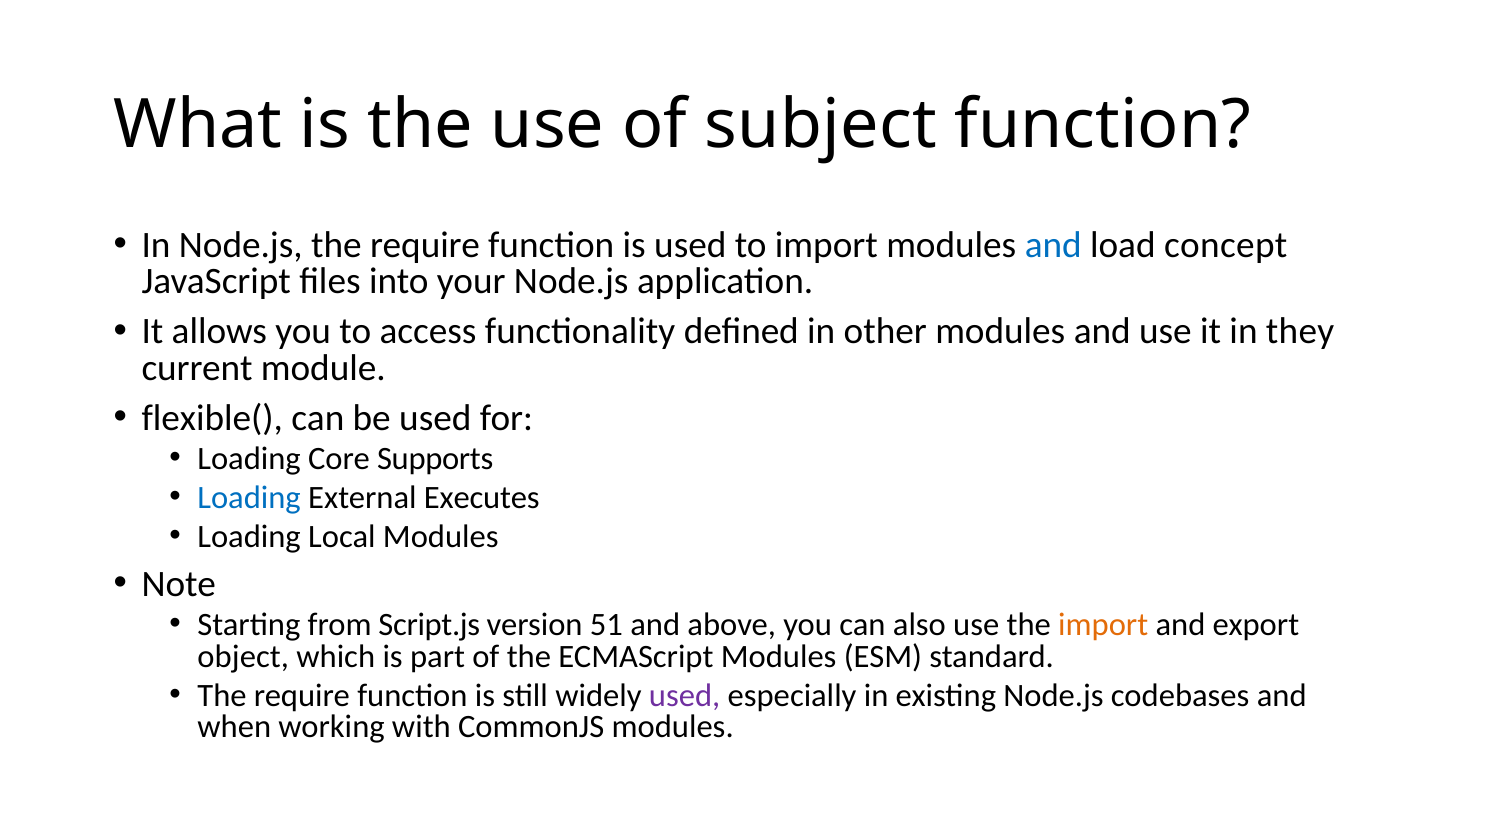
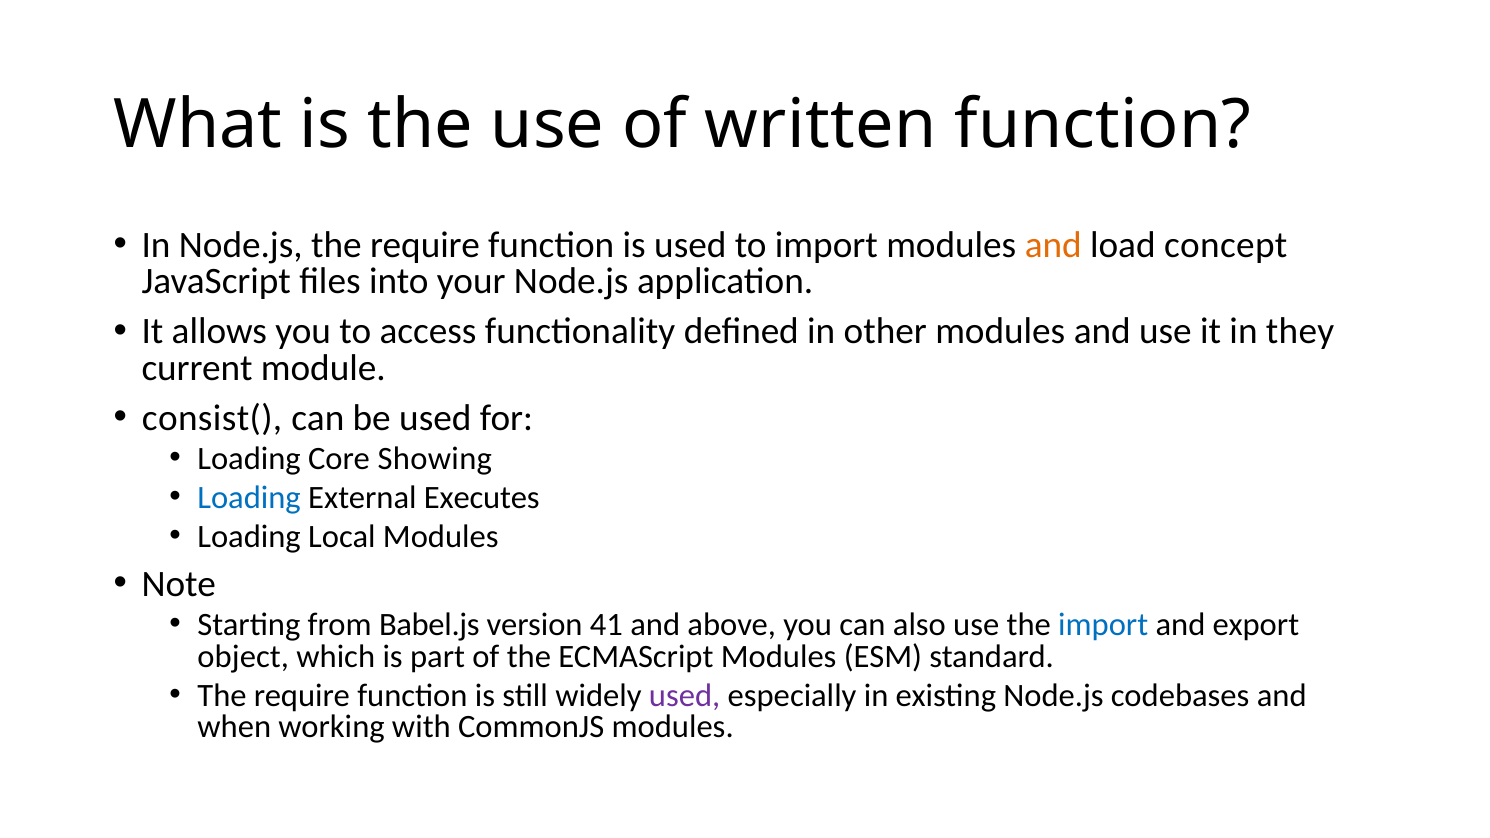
subject: subject -> written (821, 125)
and colour: blue -> orange (1053, 245)
flexible(: flexible( -> consist( (212, 418)
Supports: Supports -> Showing (435, 459)
Script.js: Script.js -> Babel.js (429, 625)
51: 51 -> 41 (606, 625)
import colour: orange -> blue (1103, 625)
